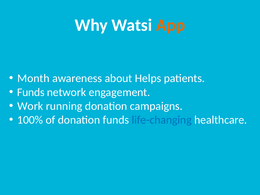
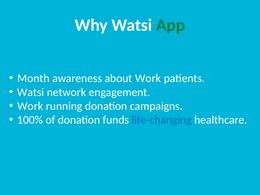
App colour: orange -> green (171, 25)
about Helps: Helps -> Work (148, 78)
Funds: Funds -> Watsi (31, 92)
